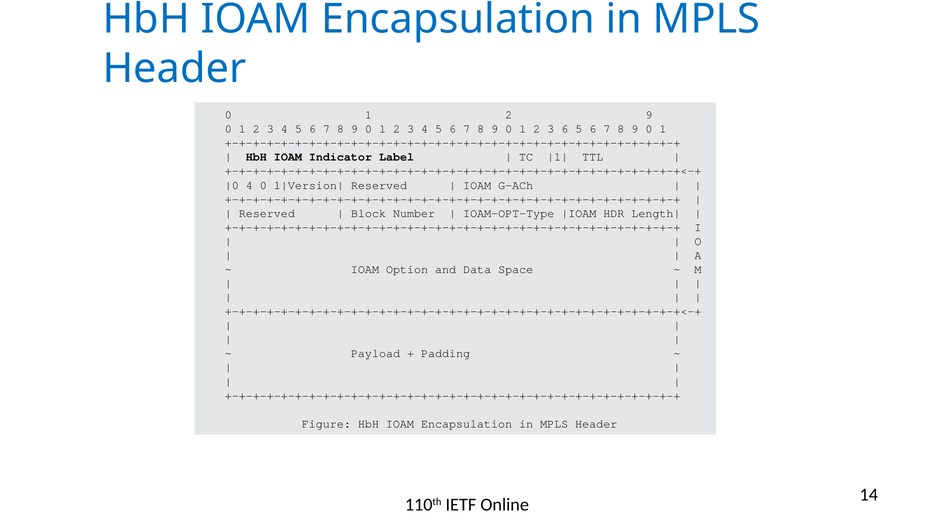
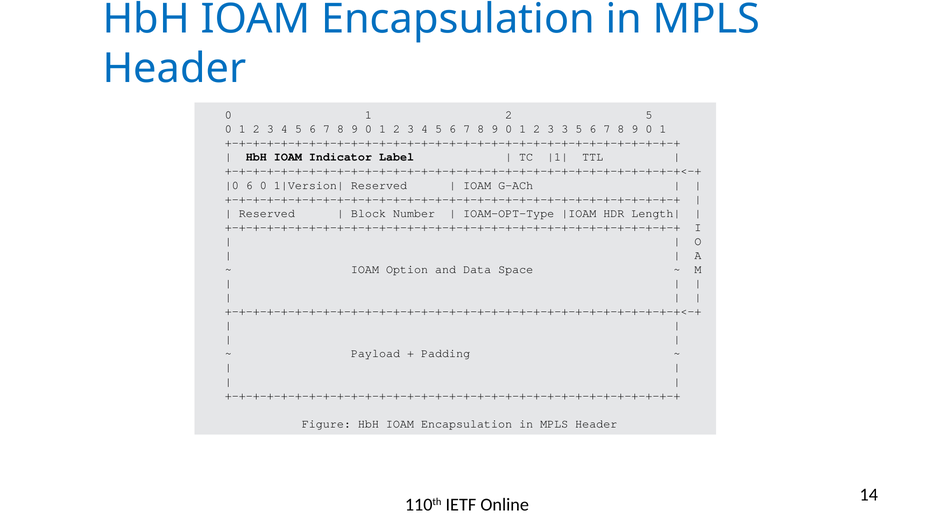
2 9: 9 -> 5 (649, 115)
3 6: 6 -> 3 (565, 129)
4: 4 -> 6 (249, 185)
